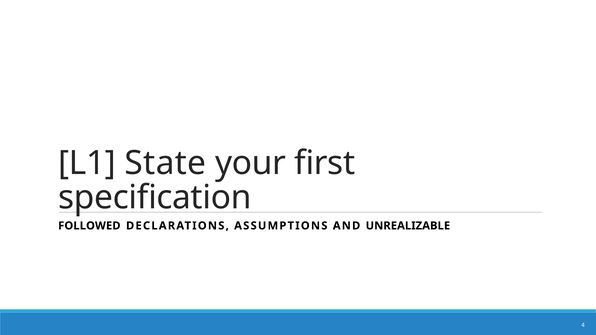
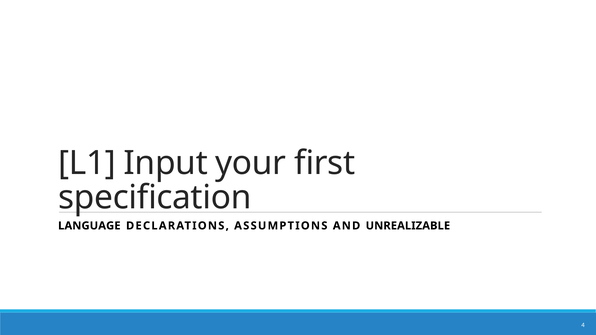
State: State -> Input (166, 163)
FOLLOWED: FOLLOWED -> LANGUAGE (89, 226)
